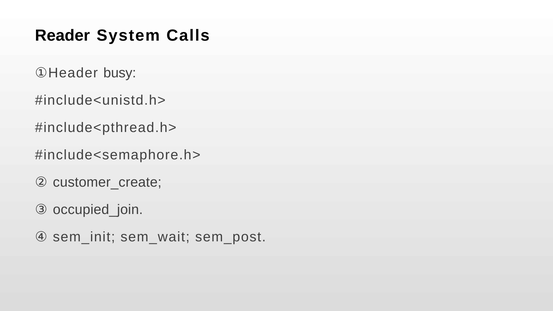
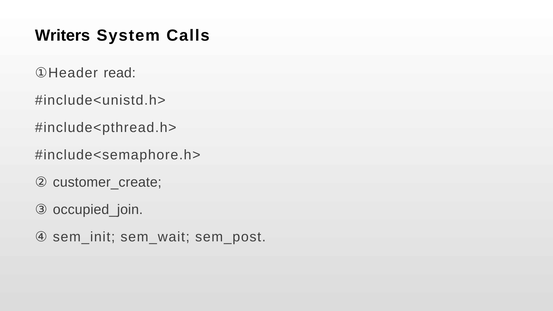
Reader: Reader -> Writers (63, 35)
busy: busy -> read (120, 73)
